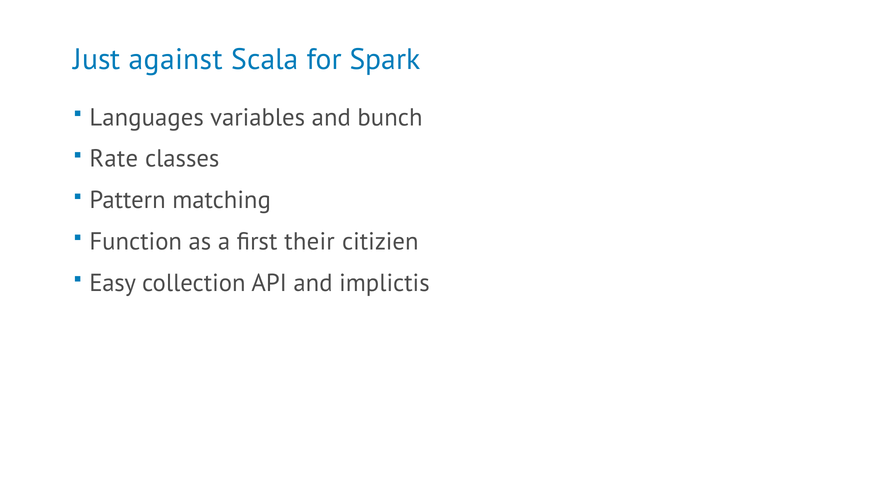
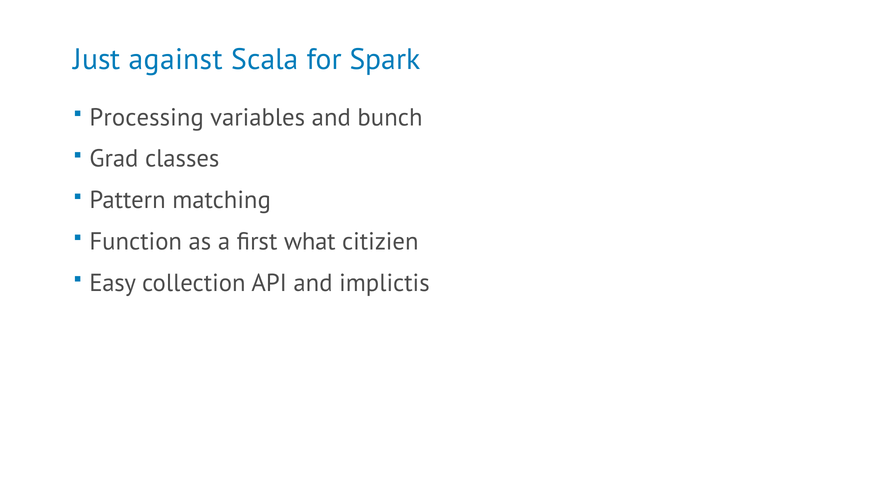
Languages: Languages -> Processing (147, 117)
Rate: Rate -> Grad (114, 159)
their: their -> what (310, 242)
